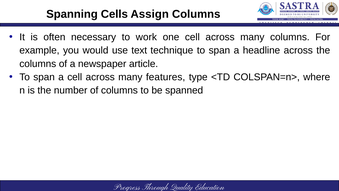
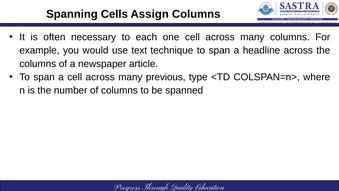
work: work -> each (146, 37)
features: features -> previous (166, 77)
